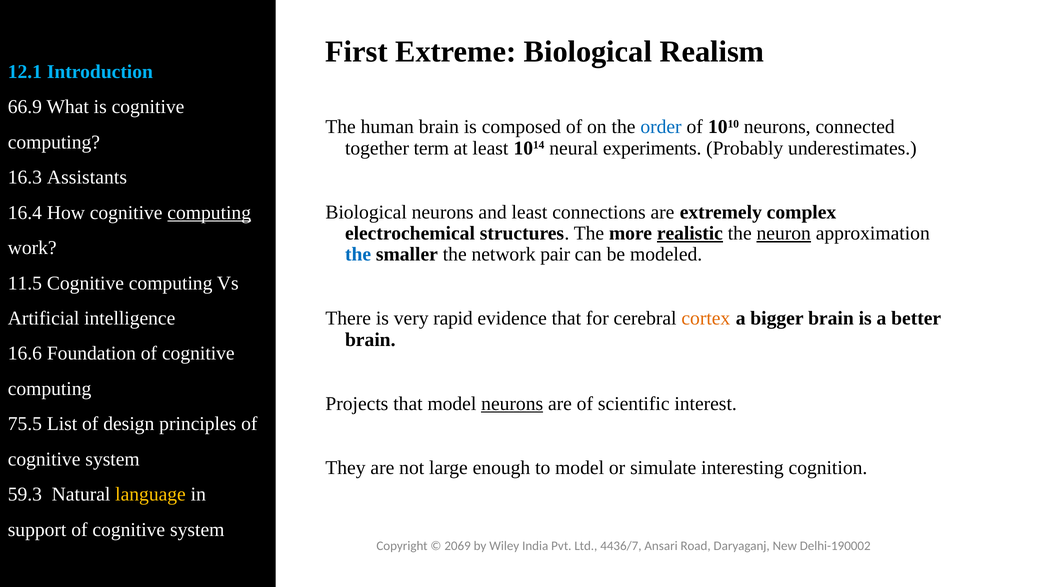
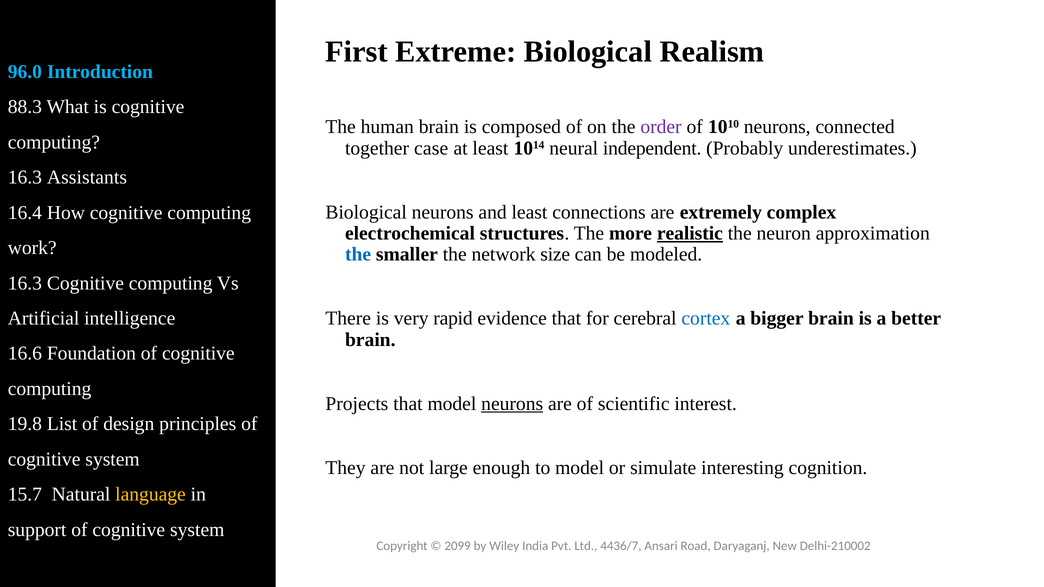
12.1: 12.1 -> 96.0 (25, 72)
66.9: 66.9 -> 88.3 (25, 107)
order colour: blue -> purple (661, 127)
term: term -> case (431, 148)
experiments: experiments -> independent (652, 148)
computing underline: present -> none (209, 213)
neuron underline: present -> none (784, 233)
pair: pair -> size (555, 255)
11.5: 11.5 -> 16.3 (25, 283)
cortex colour: orange -> blue (706, 319)
75.5: 75.5 -> 19.8 (25, 424)
59.3: 59.3 -> 15.7 (25, 495)
2069: 2069 -> 2099 (458, 546)
Delhi-190002: Delhi-190002 -> Delhi-210002 (835, 546)
